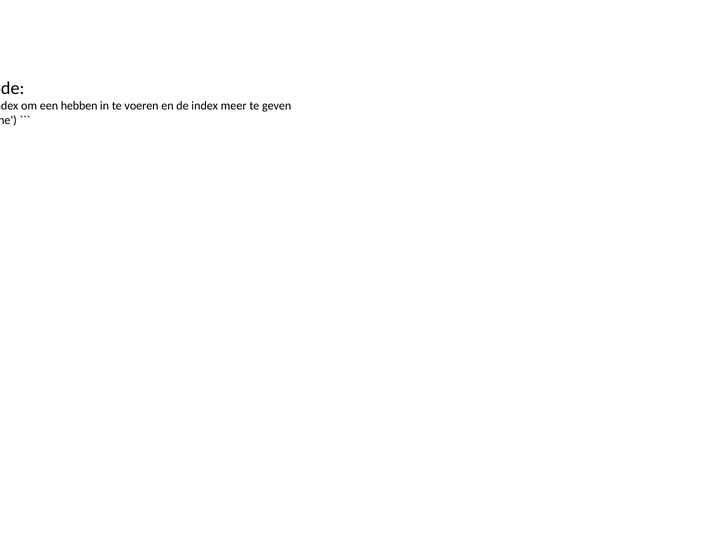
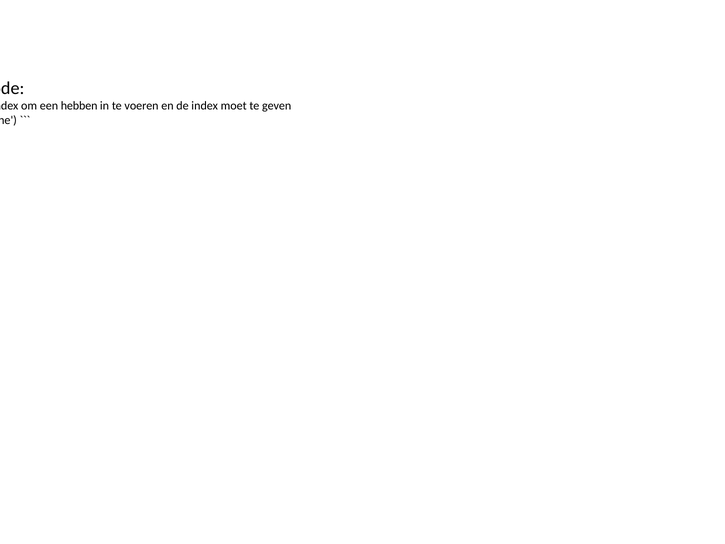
meer: meer -> moet (234, 106)
